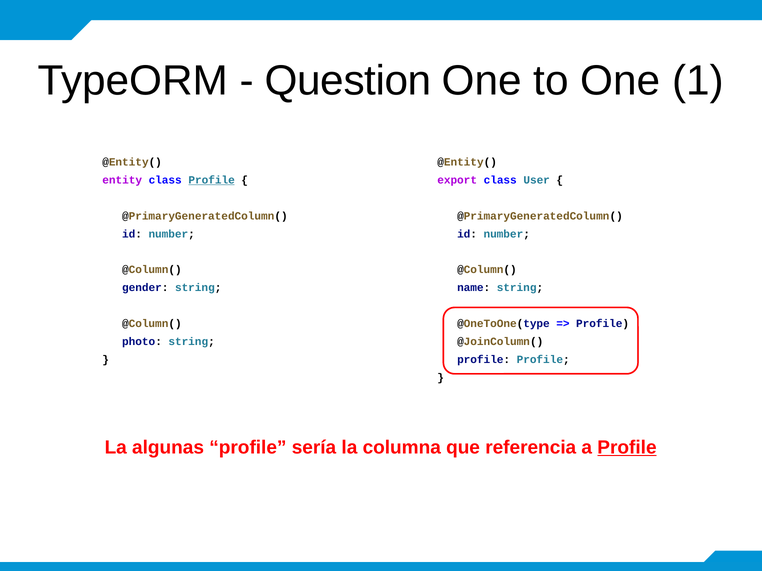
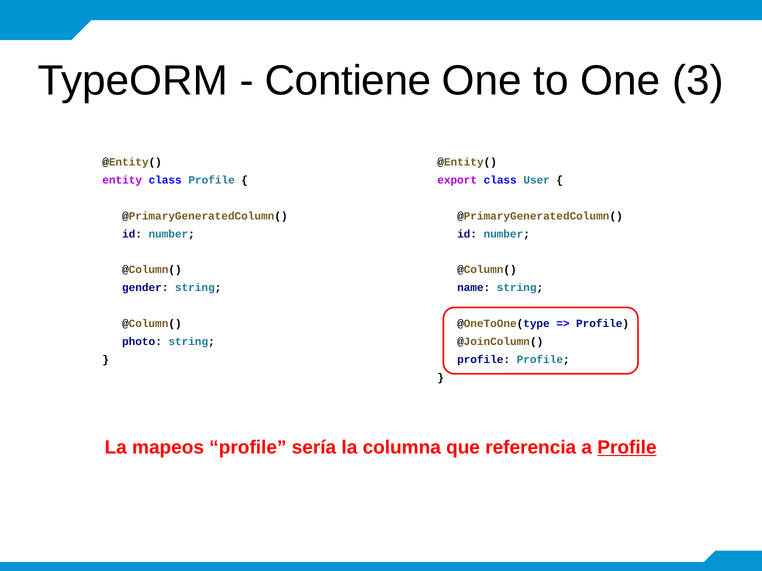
Question: Question -> Contiene (348, 81)
1: 1 -> 3 (698, 81)
Profile underline: present -> none (212, 180)
algunas: algunas -> mapeos (168, 448)
